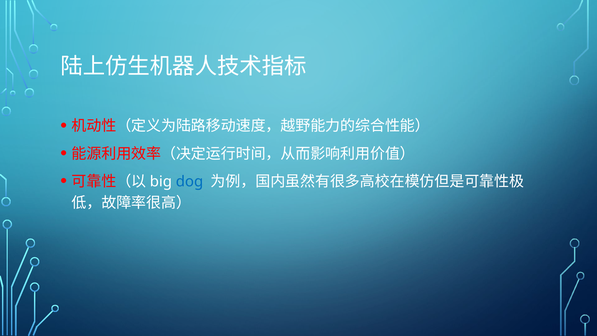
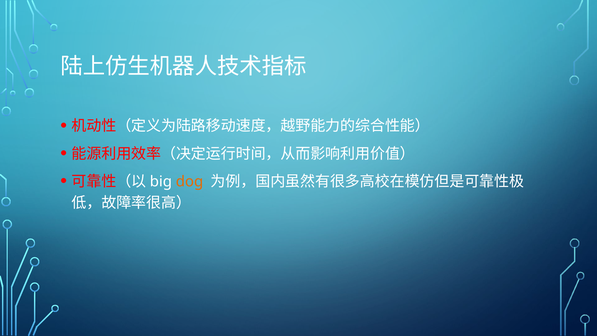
dog colour: blue -> orange (190, 181)
